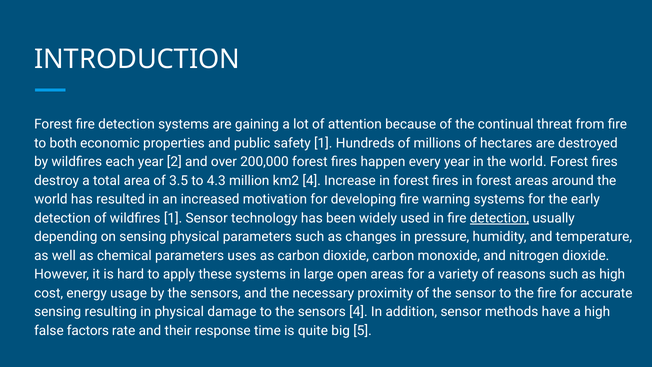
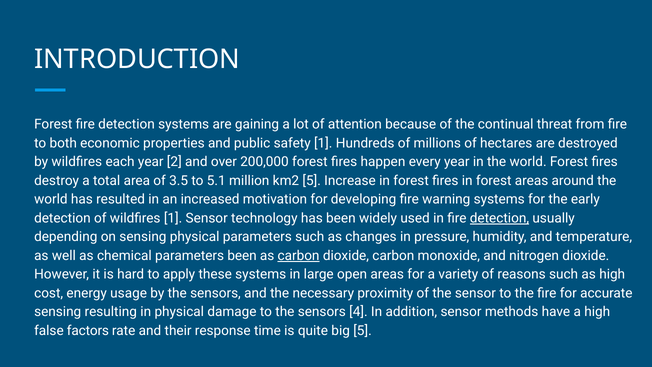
4.3: 4.3 -> 5.1 (216, 180)
km2 4: 4 -> 5 (312, 180)
parameters uses: uses -> been (242, 255)
carbon underline: none -> present (299, 255)
